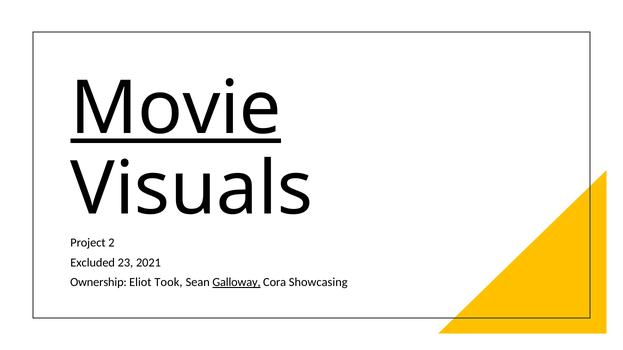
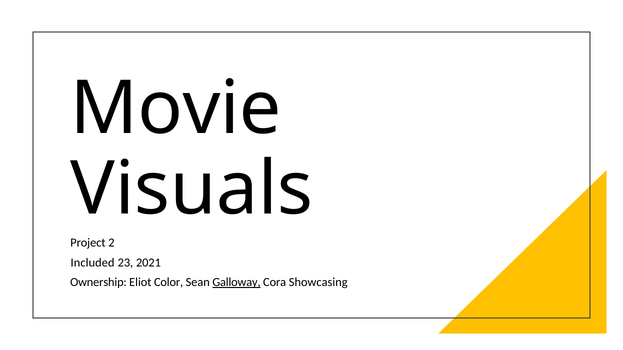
Movie underline: present -> none (176, 109)
Excluded: Excluded -> Included (93, 263)
Took: Took -> Color (169, 283)
